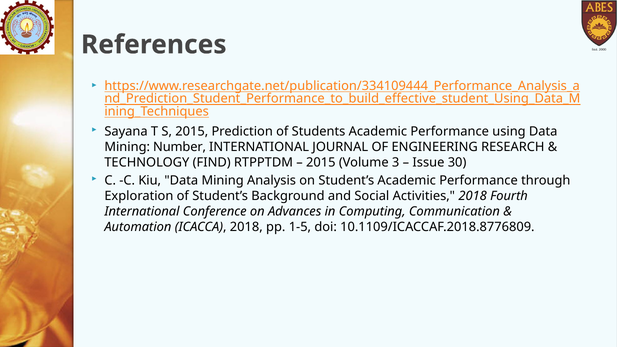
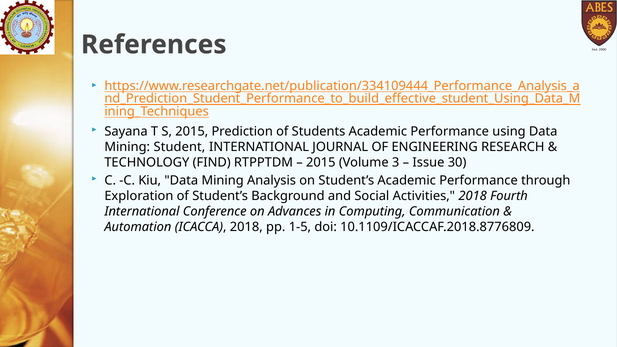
Number: Number -> Student (179, 147)
